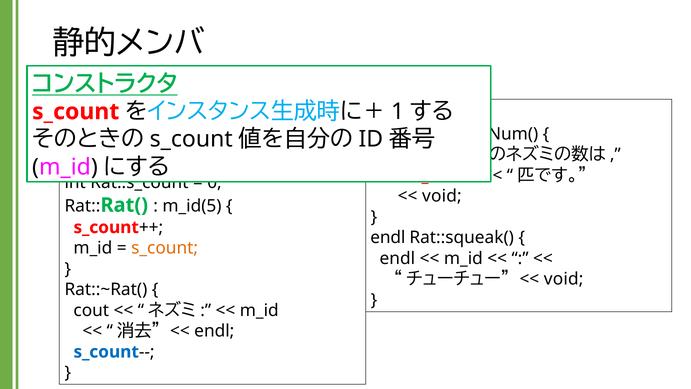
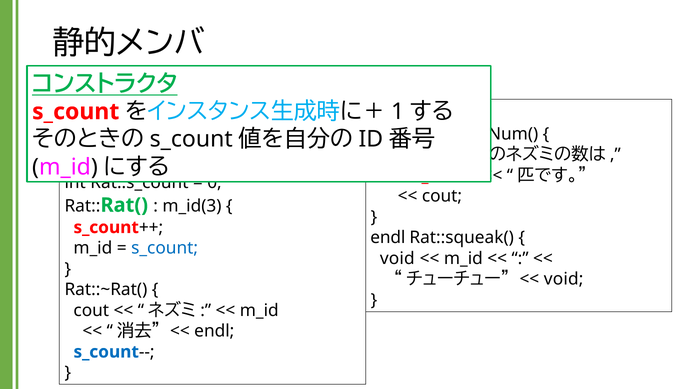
void: void -> cout (442, 196)
m_id(5: m_id(5 -> m_id(3 (192, 206)
s_count colour: orange -> blue (165, 248)
endl: endl -> void (397, 258)
